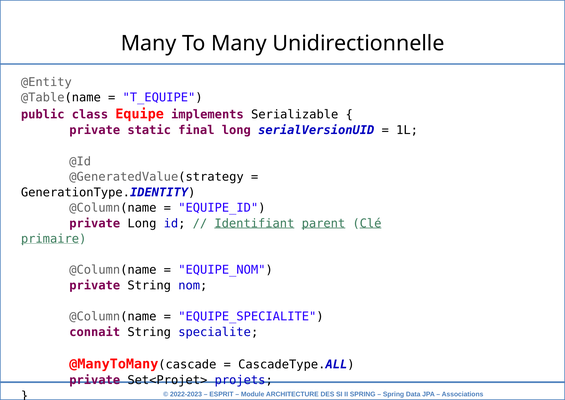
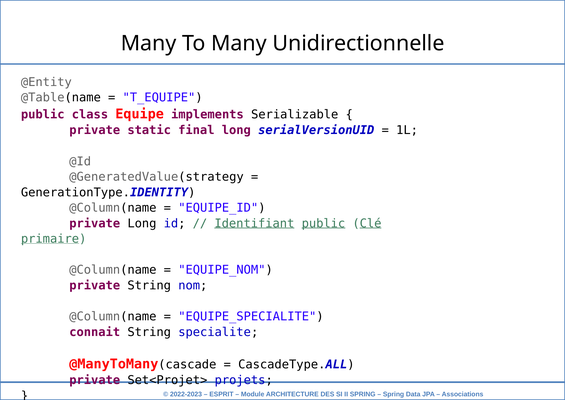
Identifiant parent: parent -> public (323, 223)
